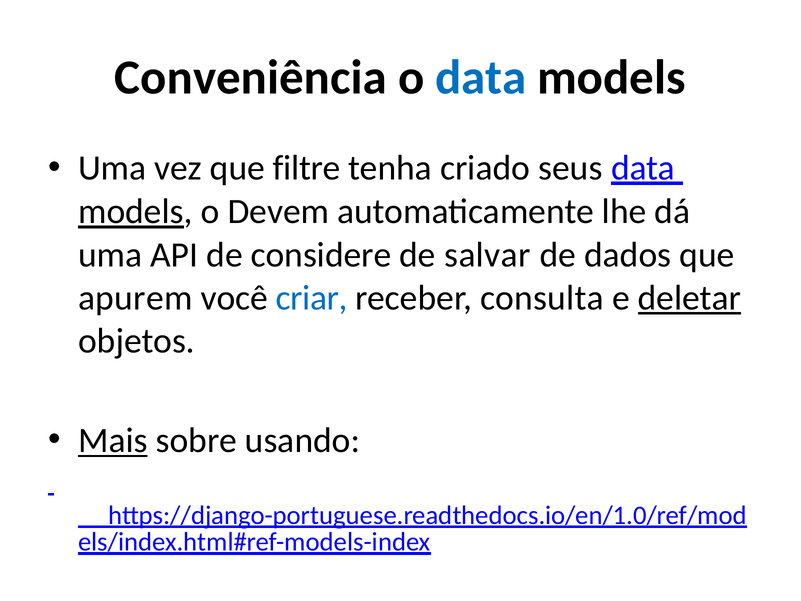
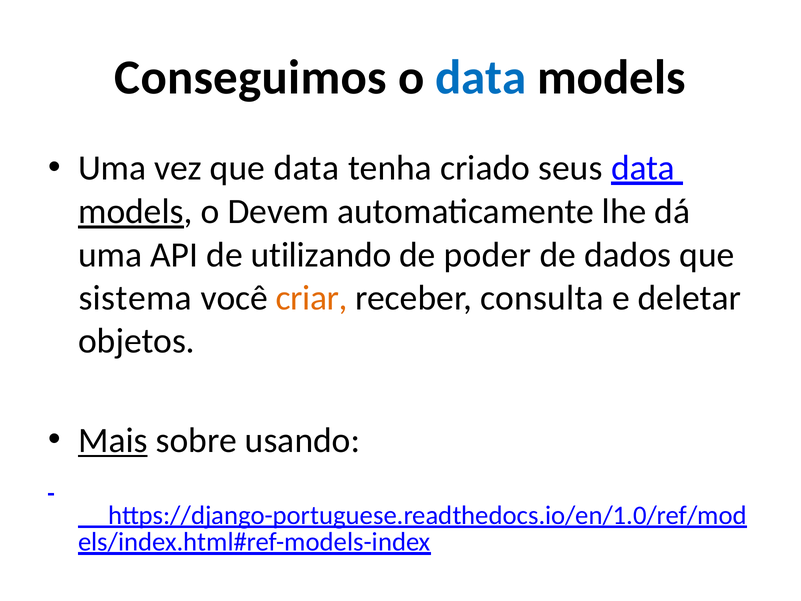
Conveniência: Conveniência -> Conseguimos (251, 78)
que filtre: filtre -> data (306, 168)
considere: considere -> utilizando (321, 255)
salvar: salvar -> poder (488, 255)
apurem: apurem -> sistema (135, 298)
criar colour: blue -> orange (312, 298)
deletar underline: present -> none (689, 298)
